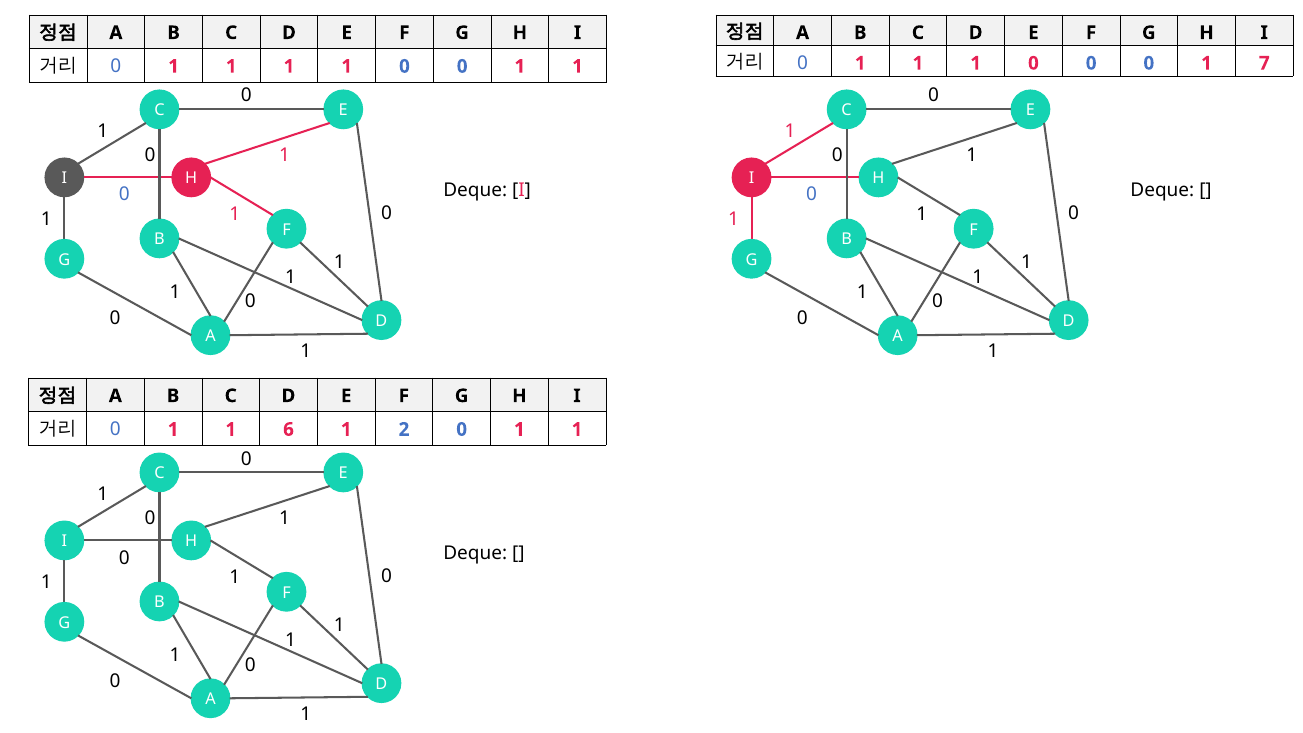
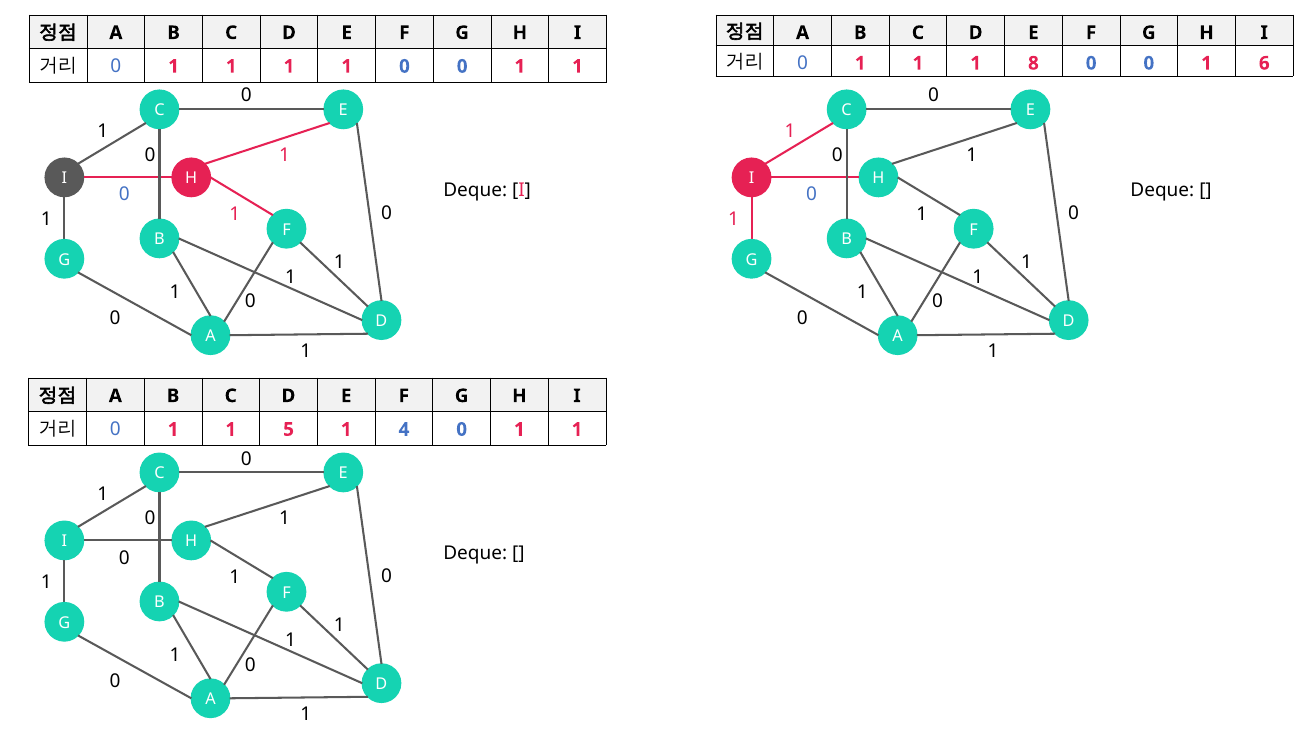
0: 0 -> 8 (1033, 63)
7: 7 -> 6 (1264, 63)
6: 6 -> 5 (289, 429)
2: 2 -> 4 (404, 429)
